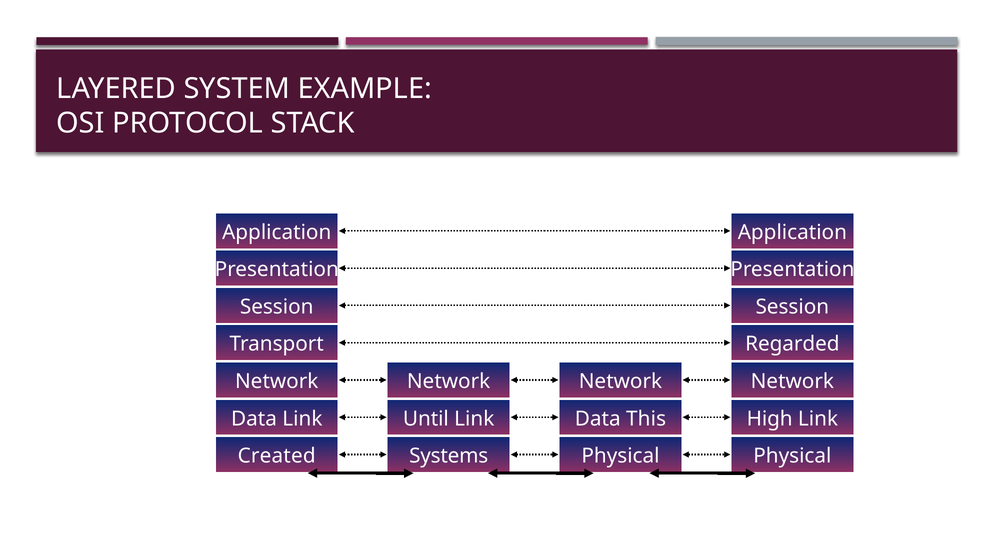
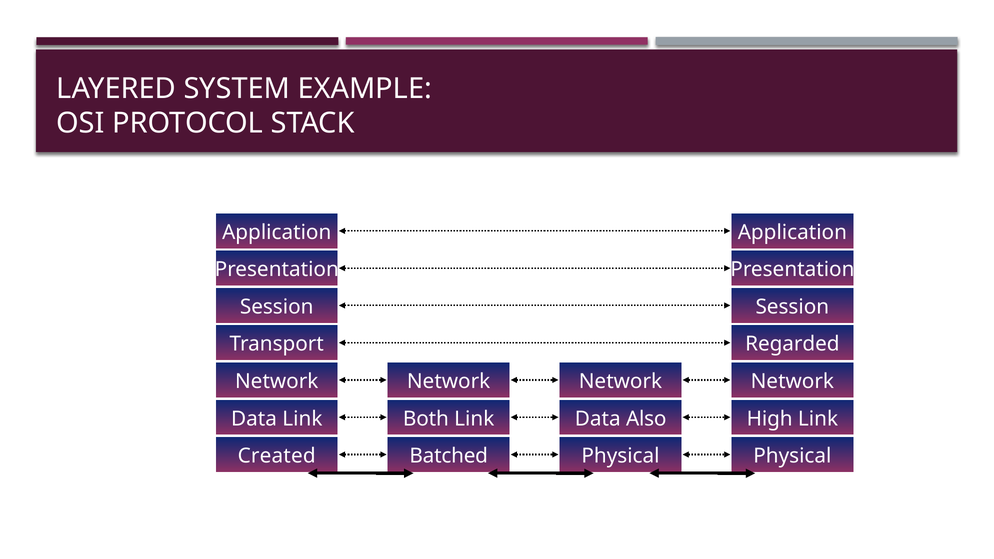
Until: Until -> Both (426, 419)
This: This -> Also (646, 419)
Systems: Systems -> Batched (449, 456)
